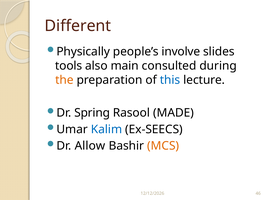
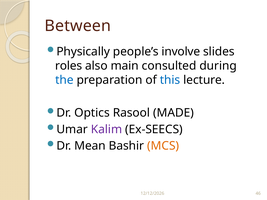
Different: Different -> Between (78, 26)
tools: tools -> roles (69, 66)
the colour: orange -> blue (64, 80)
Spring: Spring -> Optics (92, 113)
Kalim colour: blue -> purple (106, 129)
Allow: Allow -> Mean (90, 146)
